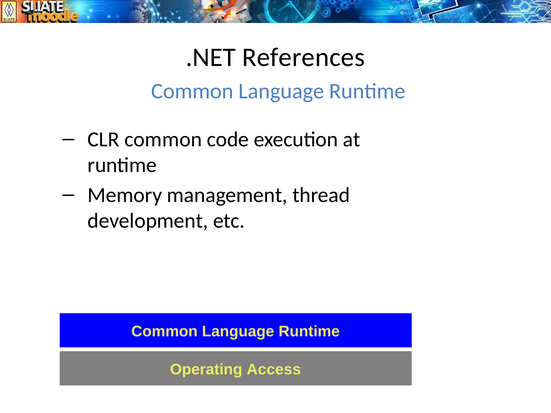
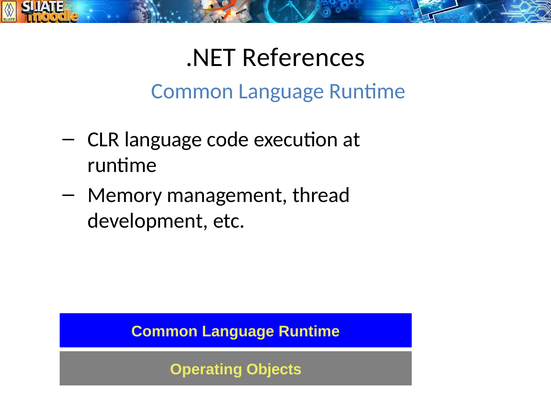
CLR common: common -> language (163, 139)
Access: Access -> Objects (274, 370)
